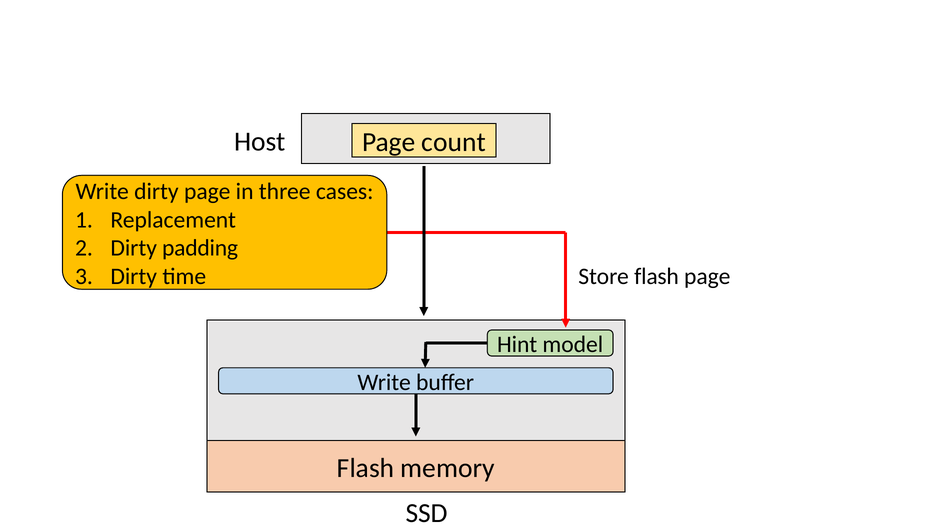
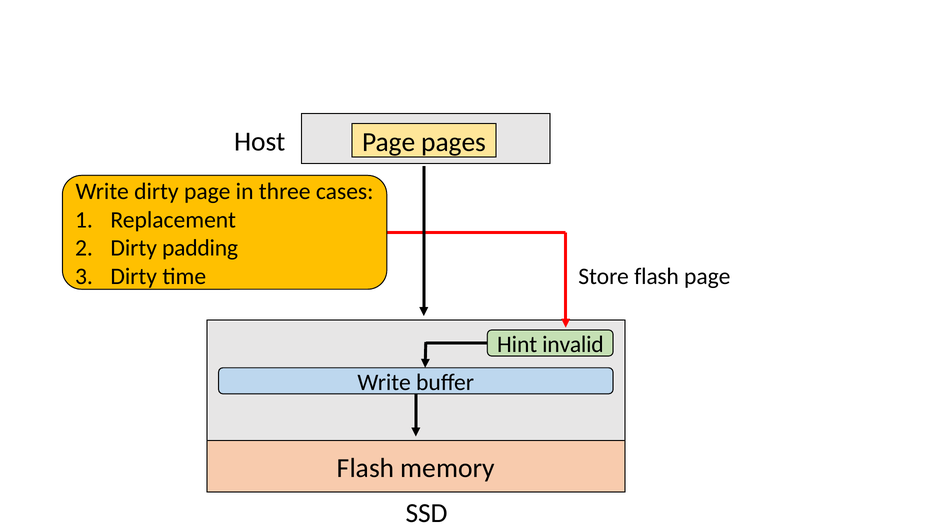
count: count -> pages (454, 142)
model: model -> invalid (573, 345)
